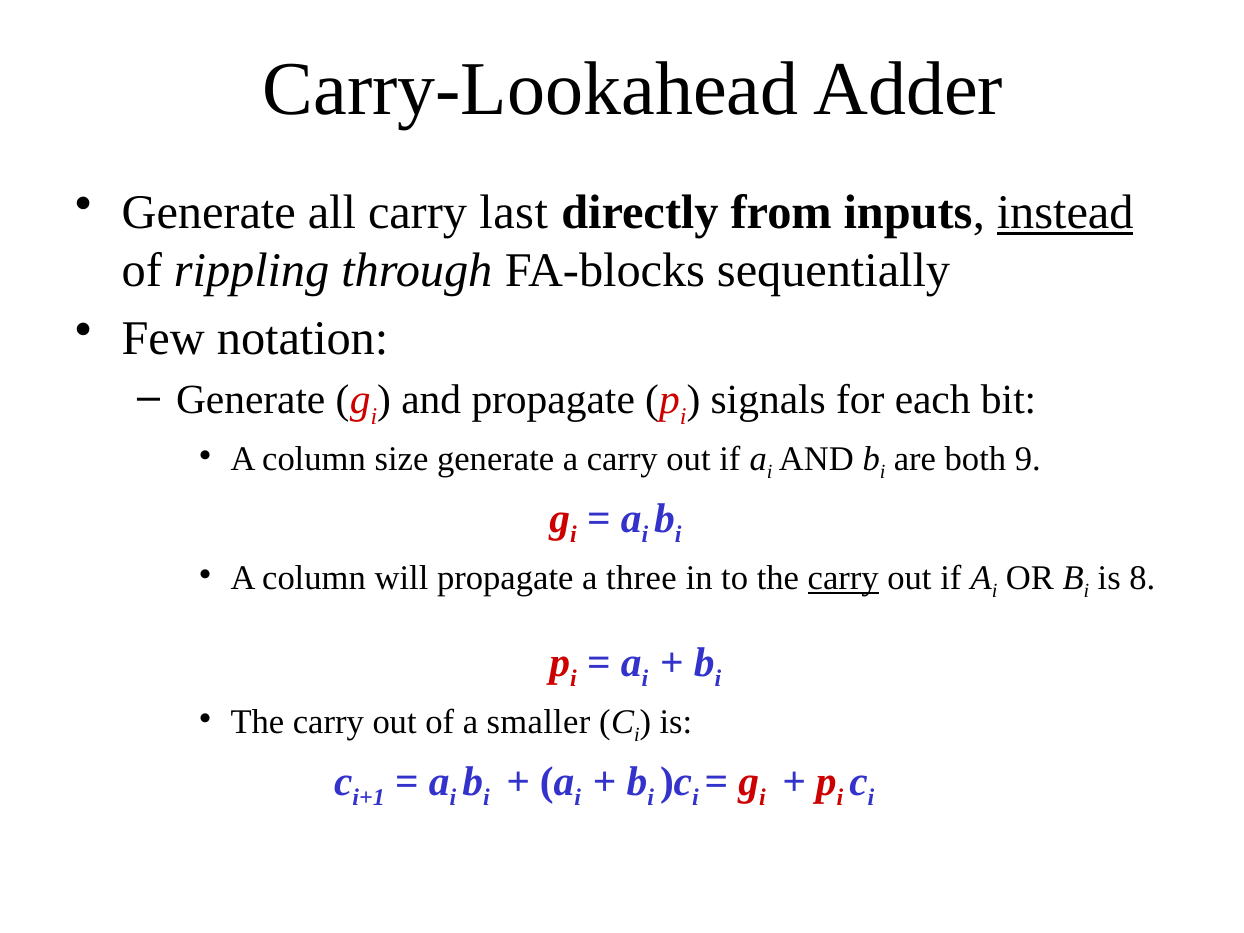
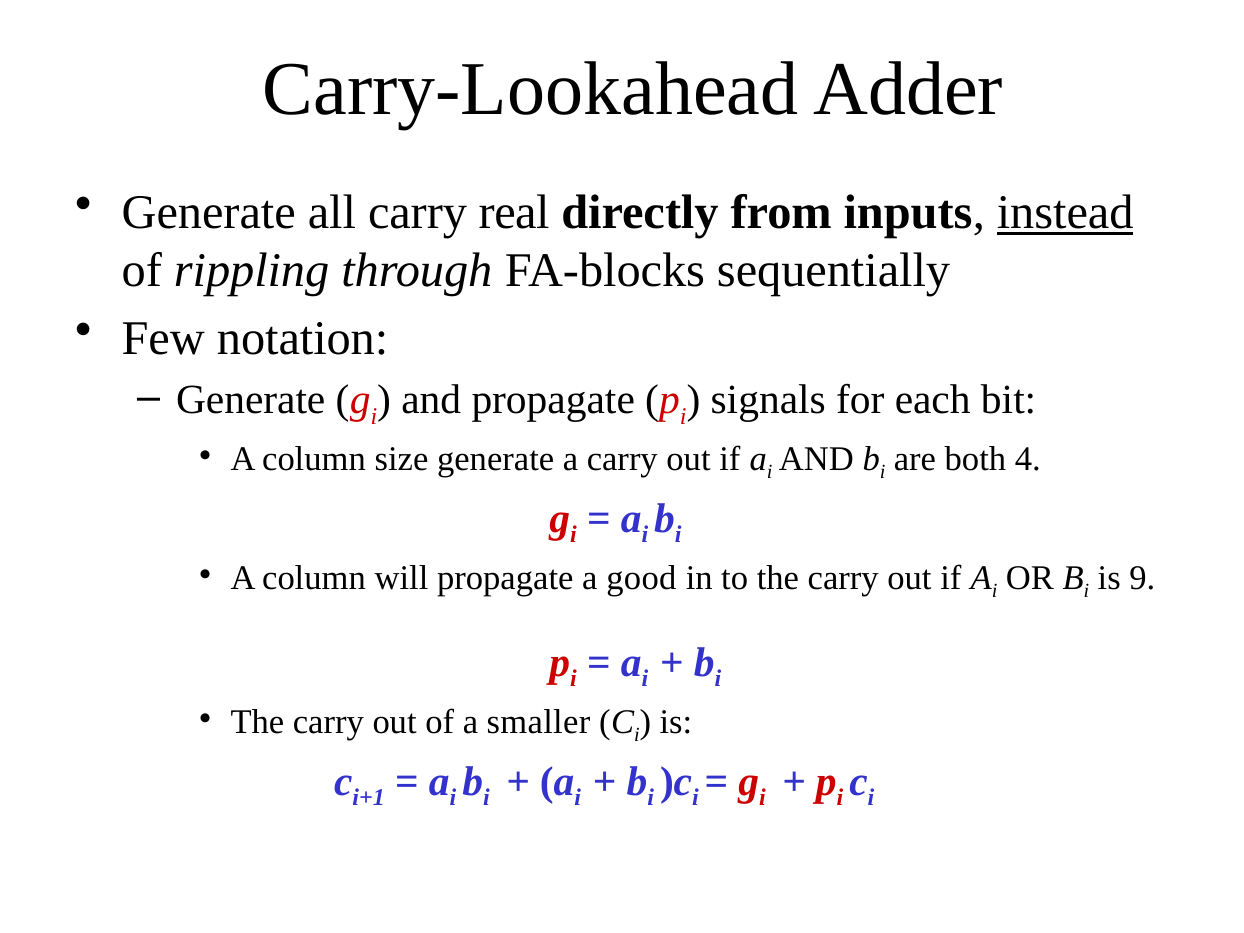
last: last -> real (514, 212)
9: 9 -> 4 (1028, 459)
three: three -> good (641, 578)
carry underline: present -> none (843, 578)
8: 8 -> 9 (1142, 578)
